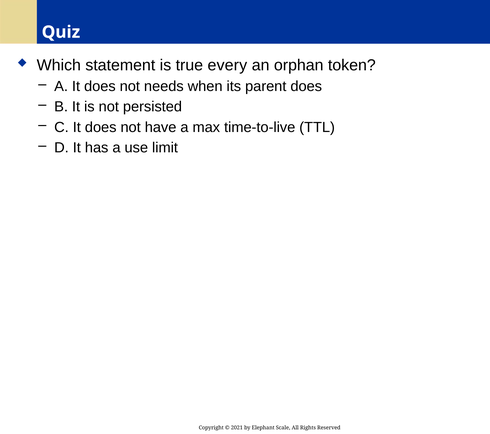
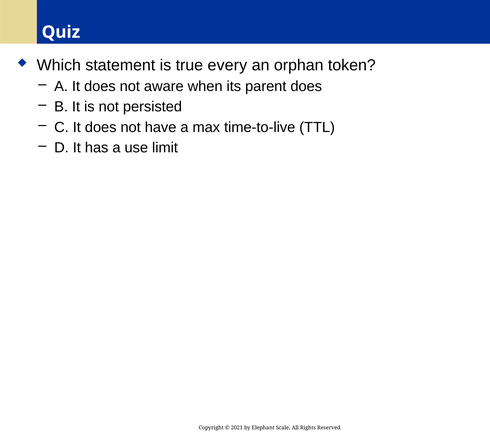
needs: needs -> aware (164, 86)
